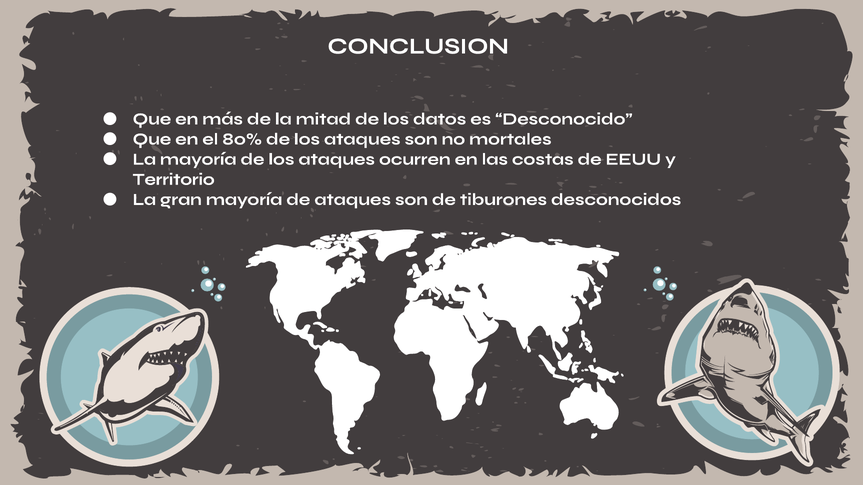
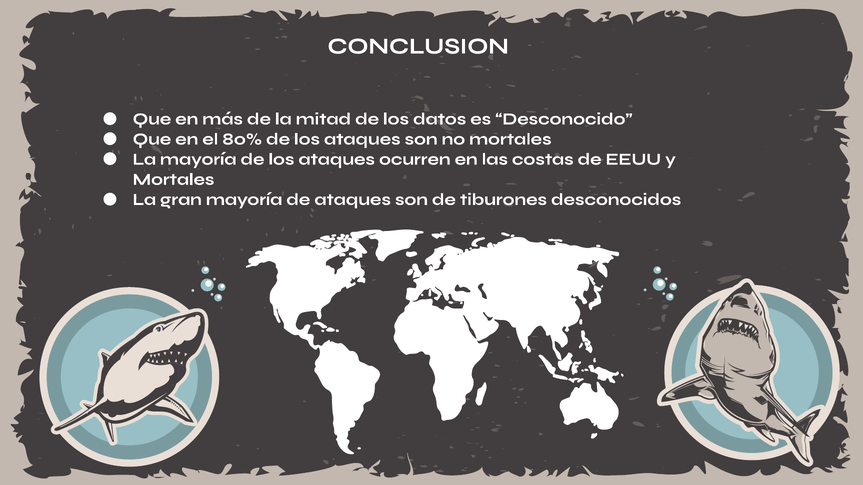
Territorio: Territorio -> Mortales (174, 179)
